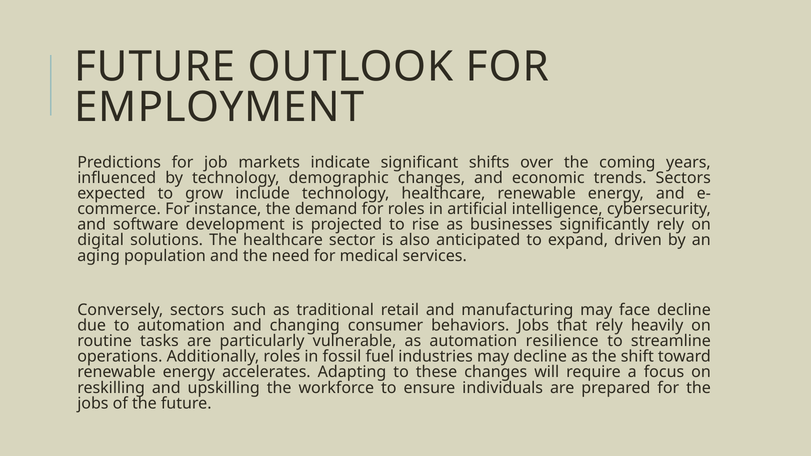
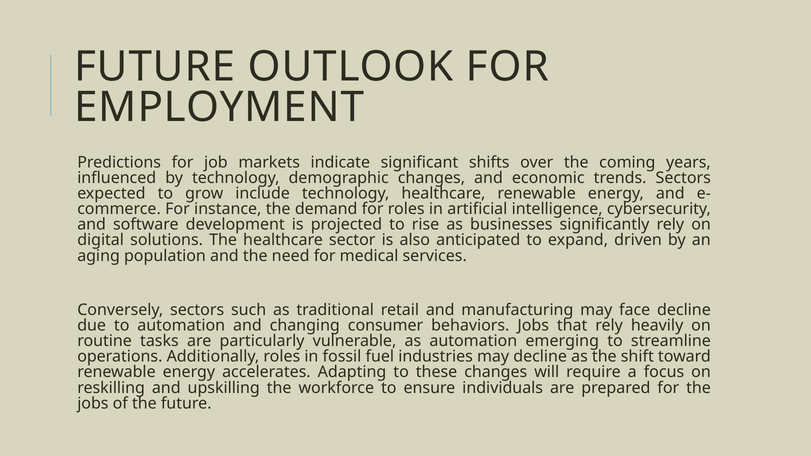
resilience: resilience -> emerging (562, 341)
